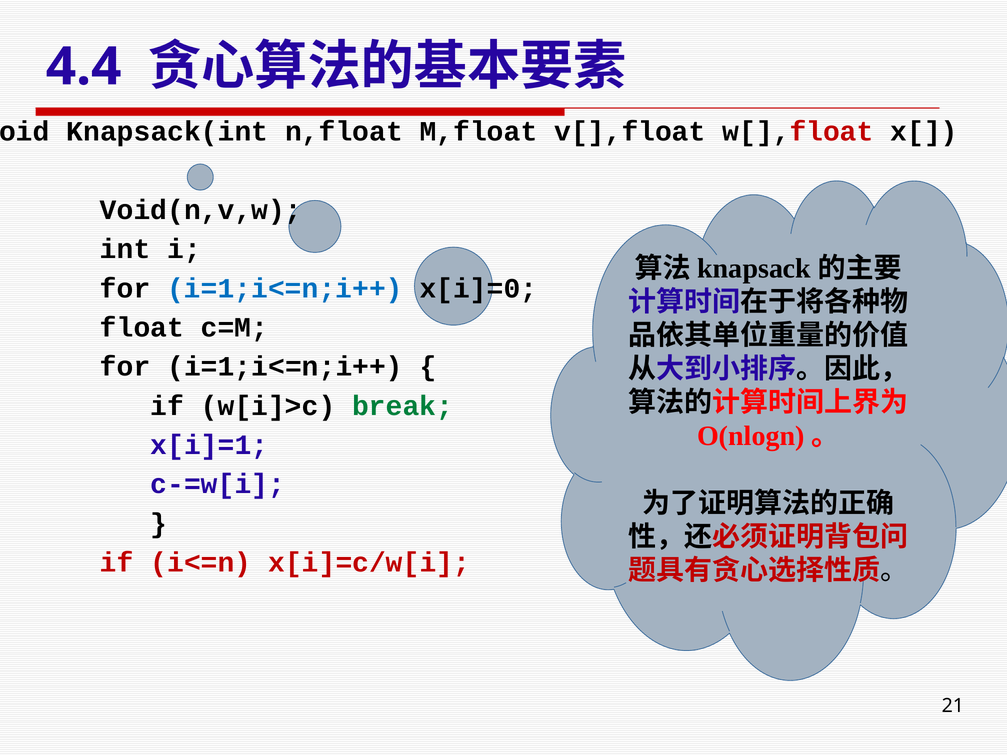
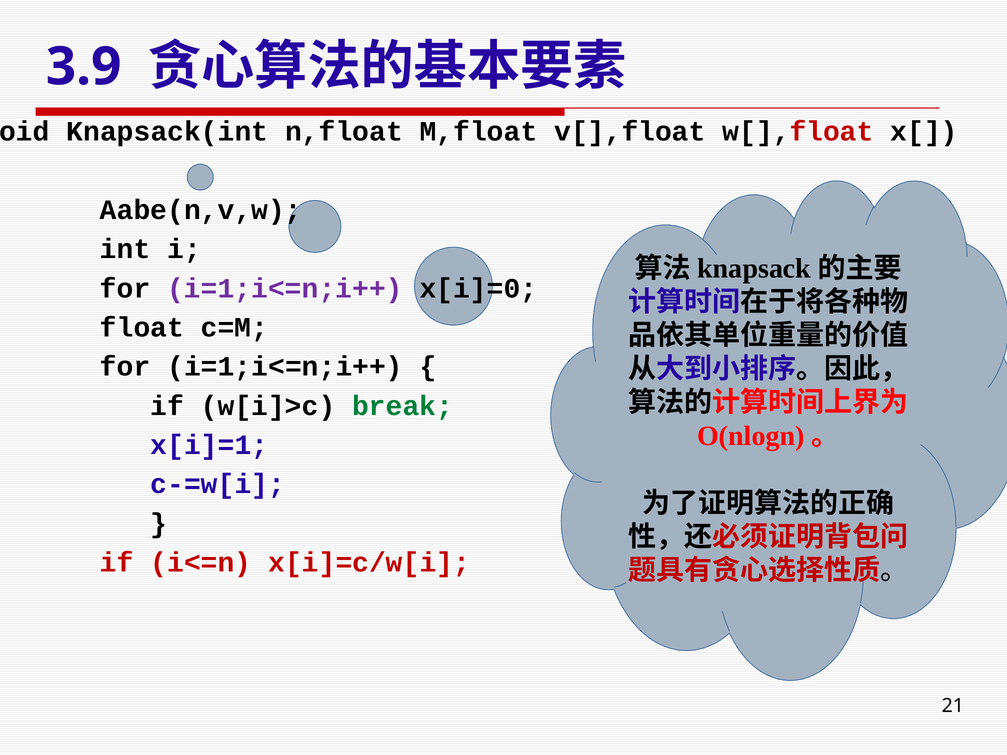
4.4: 4.4 -> 3.9 (84, 67)
Void(n,v,w: Void(n,v,w -> Aabe(n,v,w (201, 210)
i=1;i<=n;i++ colour: blue -> purple (285, 288)
